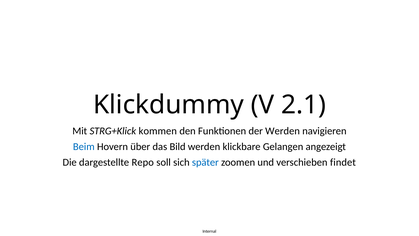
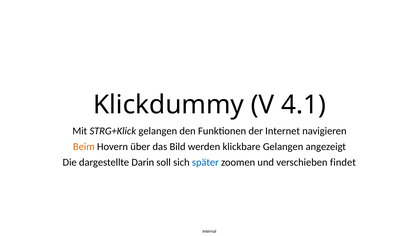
2.1: 2.1 -> 4.1 (304, 105)
STRG+Klick kommen: kommen -> gelangen (158, 131)
der Werden: Werden -> Internet (283, 131)
Beim colour: blue -> orange (84, 147)
Repo: Repo -> Darin (143, 162)
